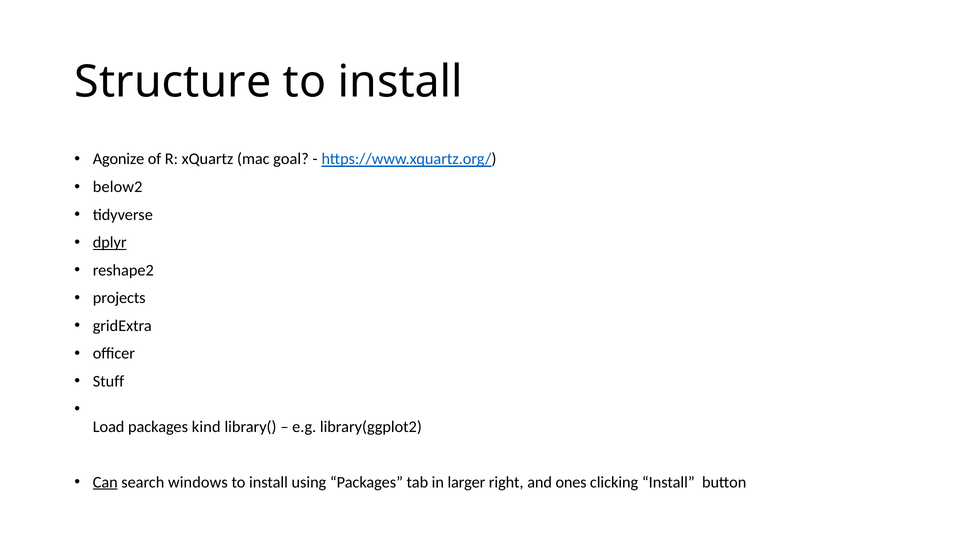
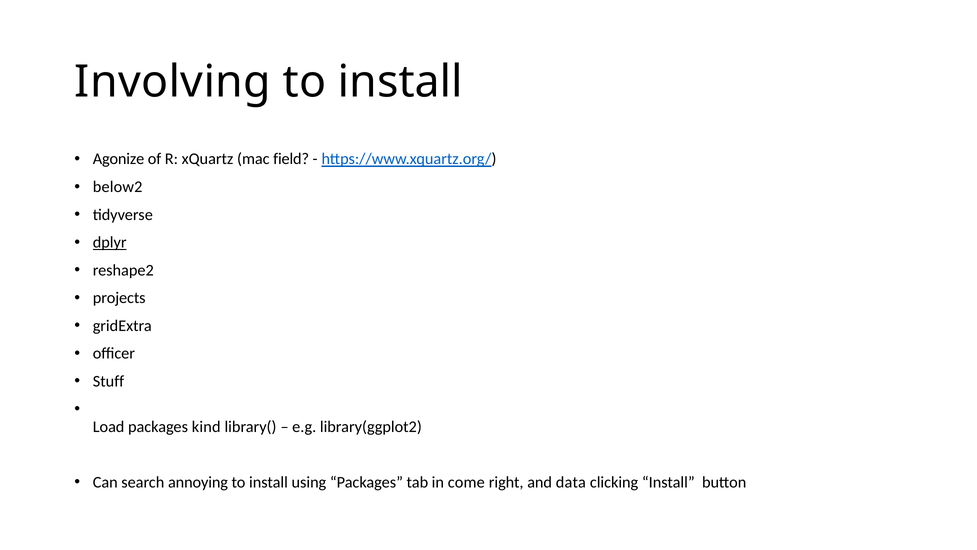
Structure: Structure -> Involving (173, 82)
goal: goal -> field (291, 159)
Can underline: present -> none (105, 482)
windows: windows -> annoying (198, 482)
larger: larger -> come (466, 482)
ones: ones -> data (571, 482)
